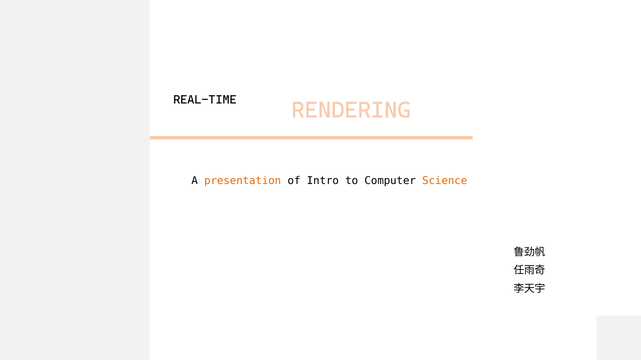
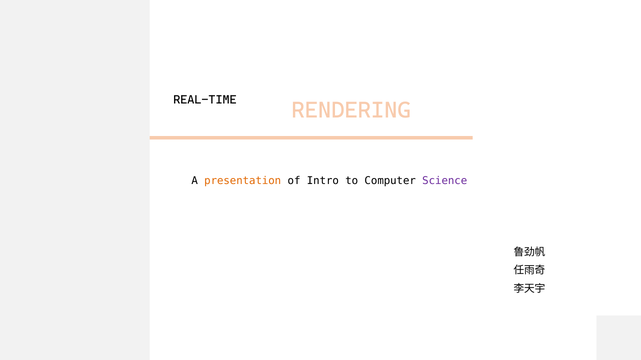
Science colour: orange -> purple (445, 181)
